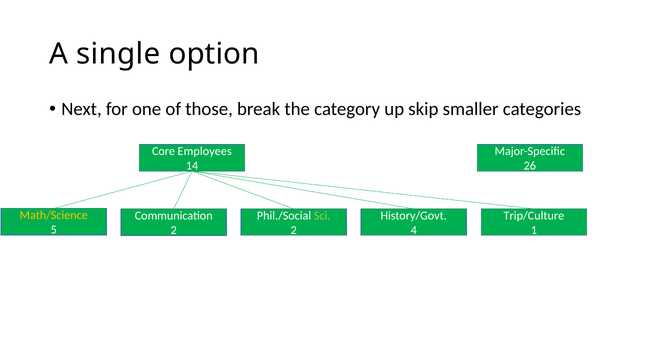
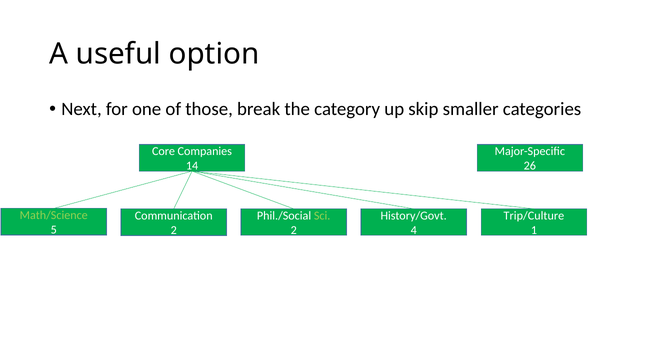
single: single -> useful (118, 54)
Employees: Employees -> Companies (205, 152)
Math/Science colour: yellow -> light green (54, 216)
